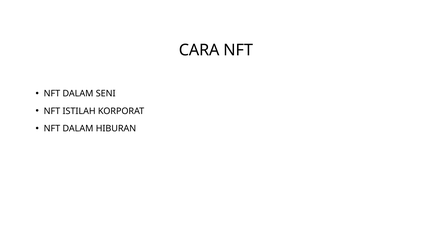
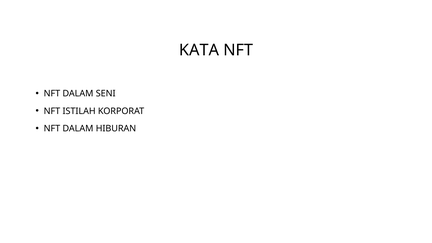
CARA: CARA -> KATA (199, 50)
